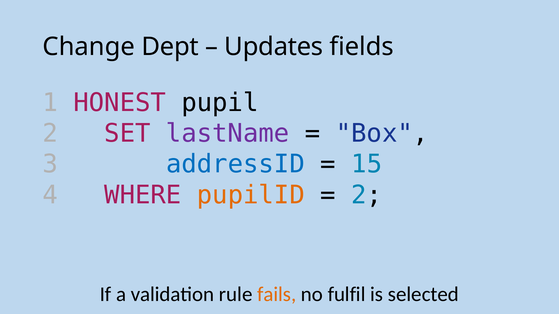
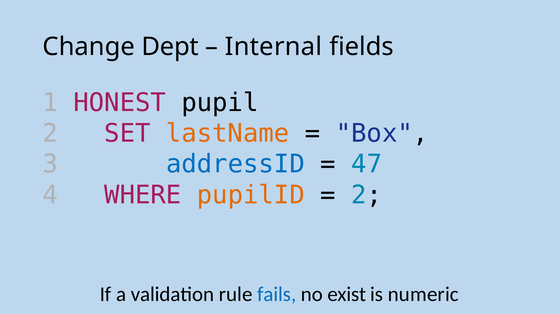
Updates: Updates -> Internal (273, 47)
lastName colour: purple -> orange (228, 134)
15: 15 -> 47 (367, 164)
fails colour: orange -> blue (277, 295)
fulfil: fulfil -> exist (347, 295)
selected: selected -> numeric (423, 295)
